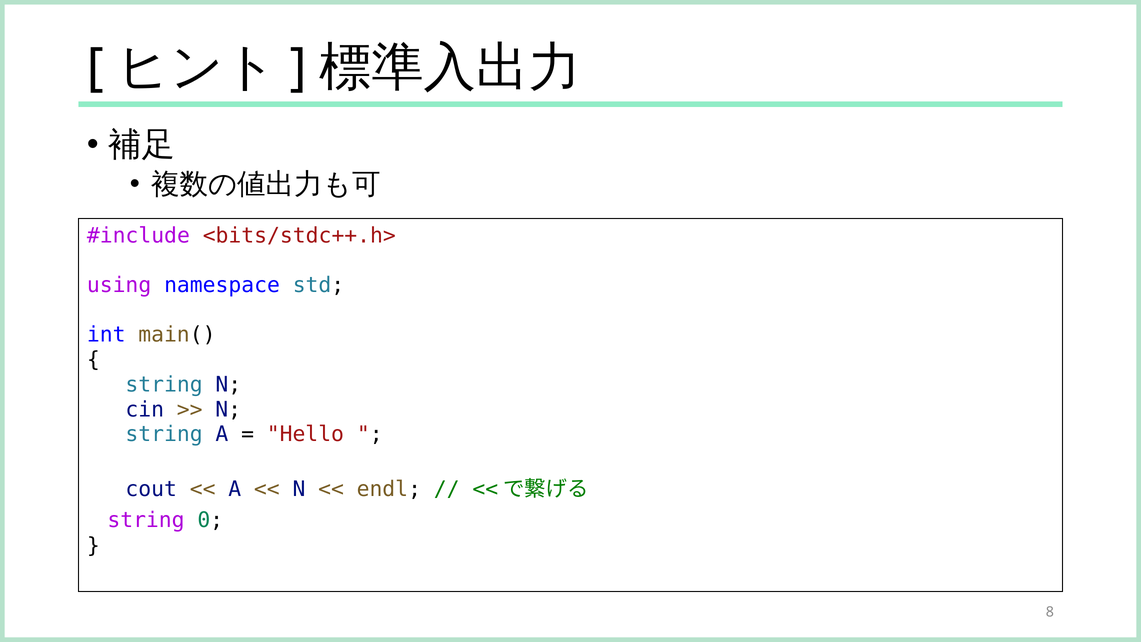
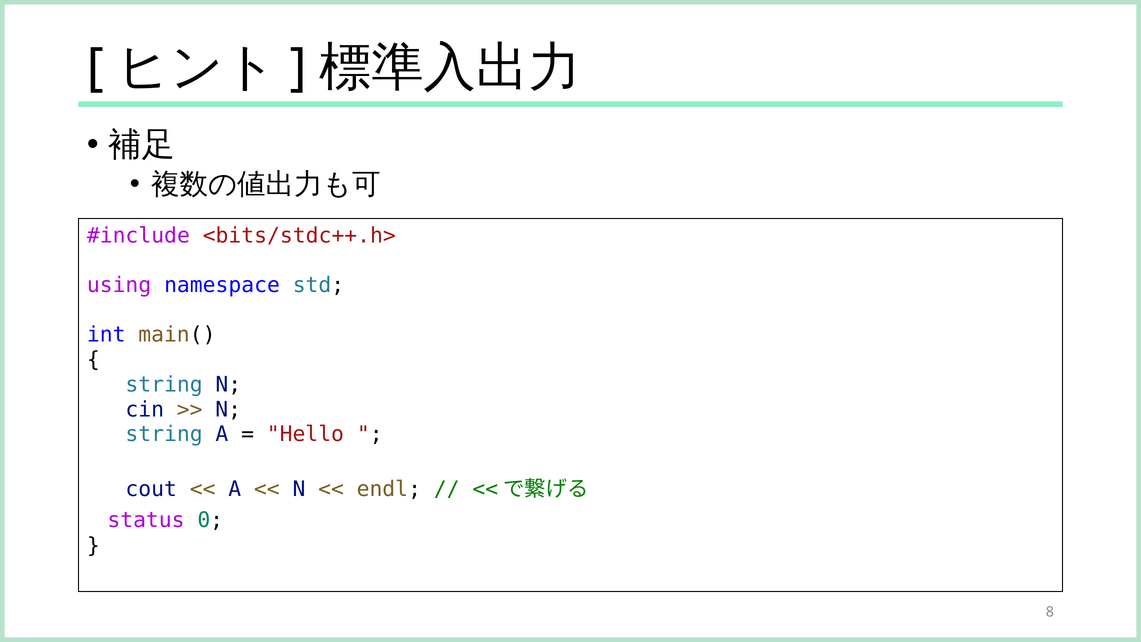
string: string -> status (146, 520)
